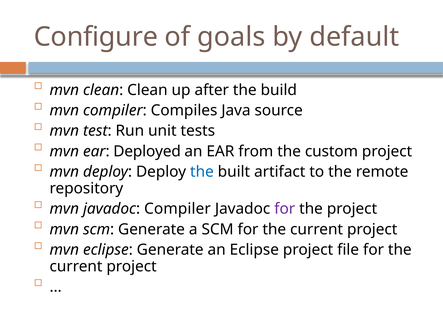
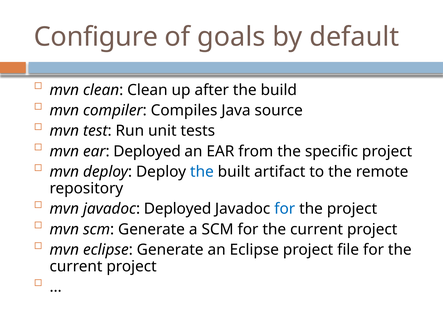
custom: custom -> specific (331, 151)
javadoc Compiler: Compiler -> Deployed (178, 209)
for colour: purple -> blue (285, 209)
